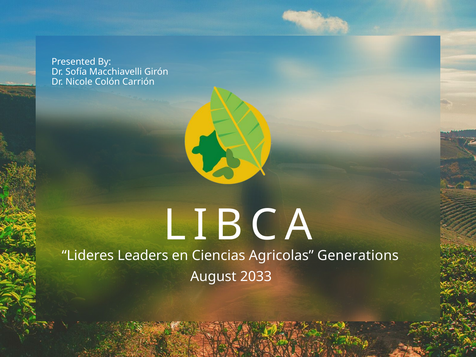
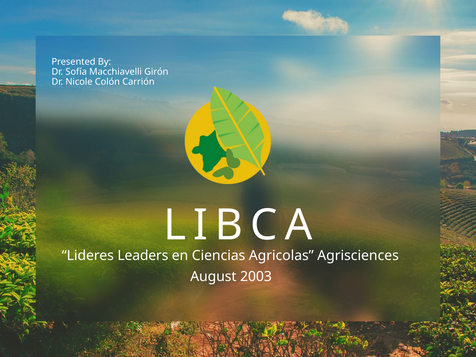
Generations: Generations -> Agrisciences (358, 256)
2033: 2033 -> 2003 (256, 277)
